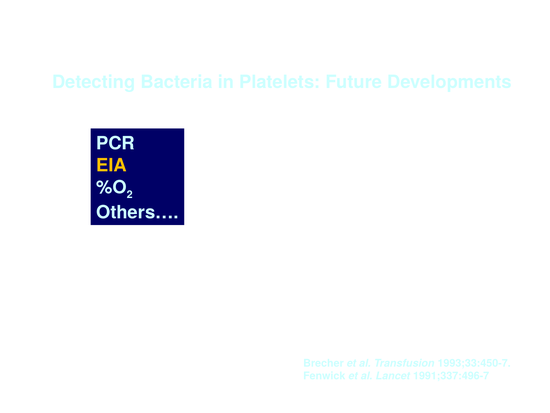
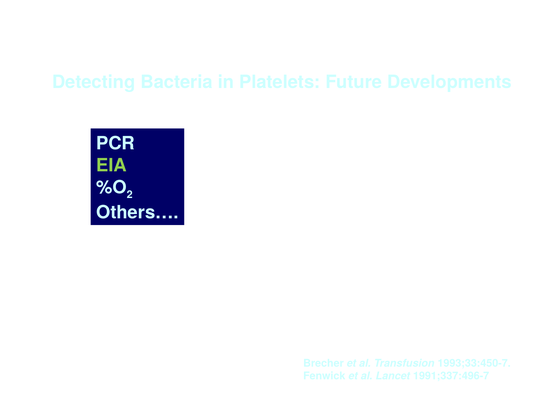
EIA colour: yellow -> light green (111, 165)
